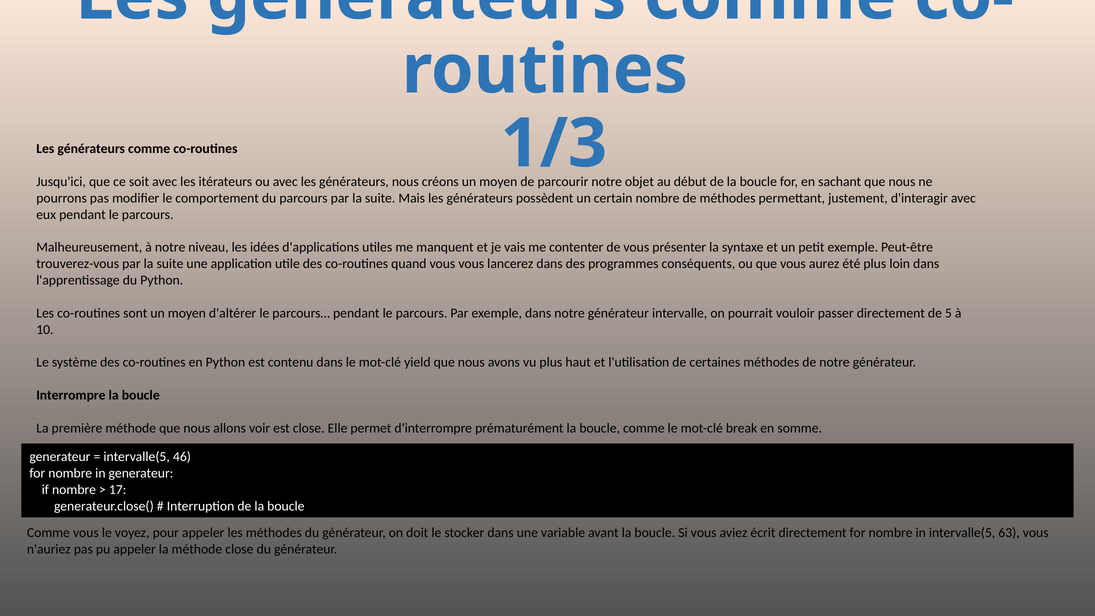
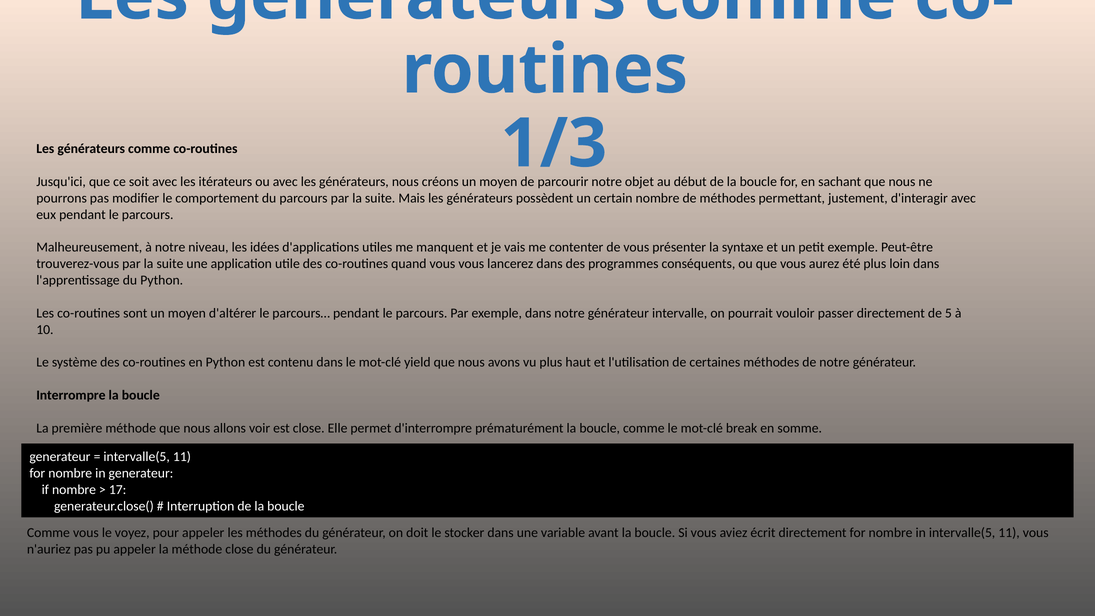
46: 46 -> 11 (182, 457)
in intervalle(5 63: 63 -> 11 (1009, 533)
